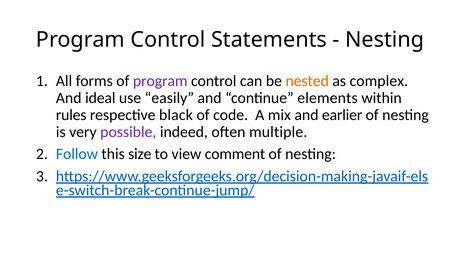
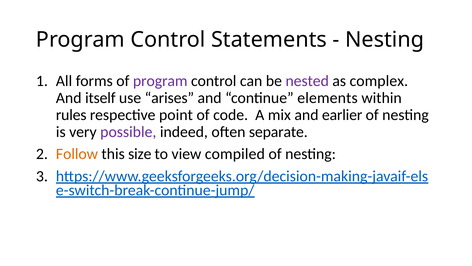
nested colour: orange -> purple (307, 81)
ideal: ideal -> itself (100, 98)
easily: easily -> arises (169, 98)
black: black -> point (176, 115)
multiple: multiple -> separate (278, 132)
Follow colour: blue -> orange (77, 154)
comment: comment -> compiled (235, 154)
